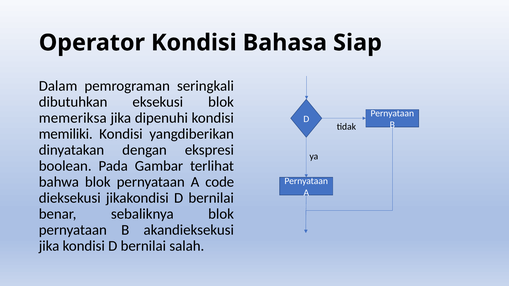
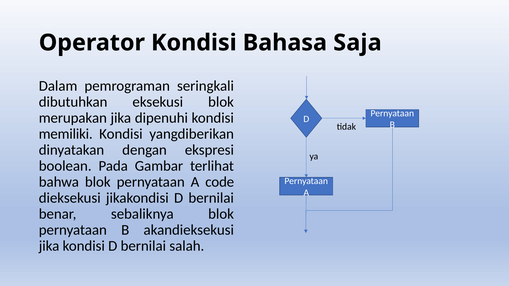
Siap: Siap -> Saja (357, 43)
memeriksa: memeriksa -> merupakan (73, 118)
